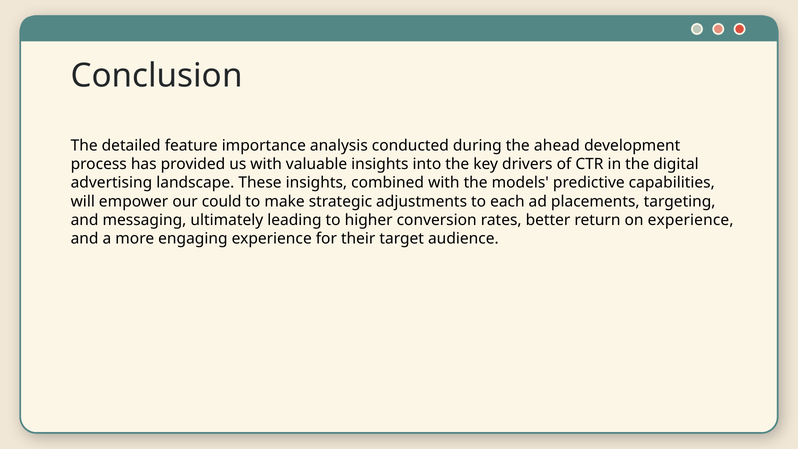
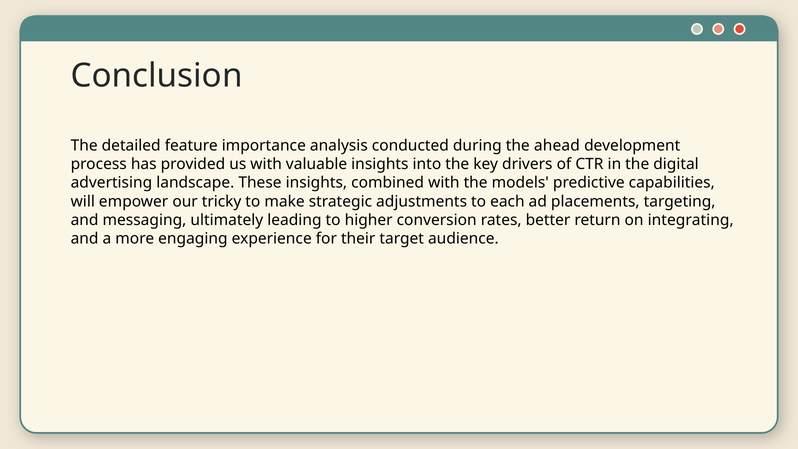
could: could -> tricky (222, 201)
on experience: experience -> integrating (691, 220)
